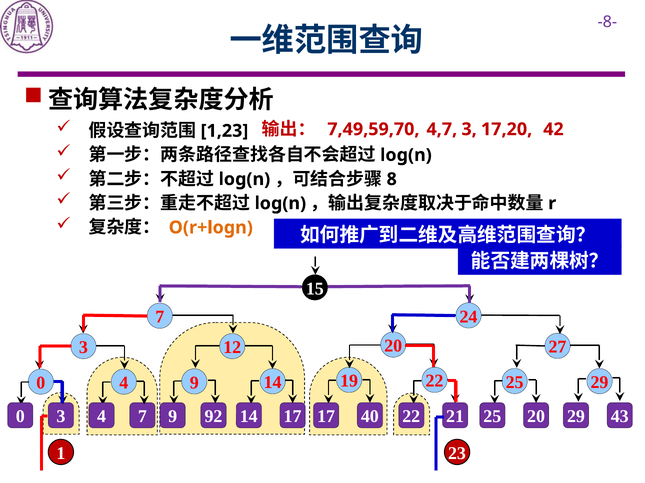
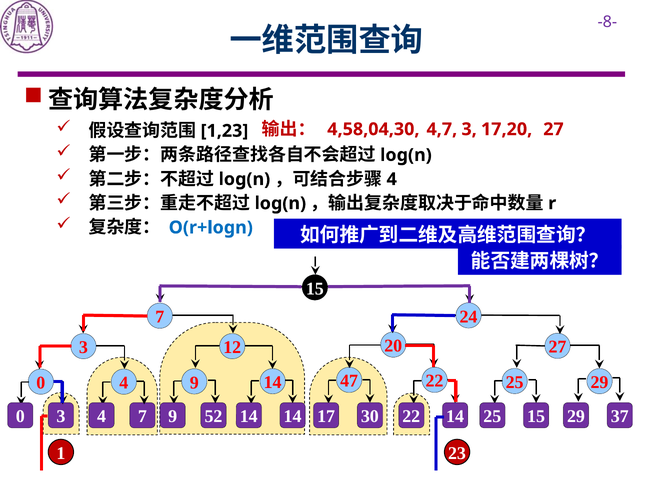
7,49,59,70: 7,49,59,70 -> 4,58,04,30 (373, 129)
42: 42 -> 27 (553, 129)
8: 8 -> 4 (392, 179)
O(r+logn colour: orange -> blue (211, 228)
19: 19 -> 47 (349, 382)
92: 92 -> 52 (213, 417)
9 17: 17 -> 14 (293, 417)
40: 40 -> 30 (370, 417)
17 21: 21 -> 14 (455, 417)
22 20: 20 -> 15 (536, 417)
43: 43 -> 37 (620, 417)
